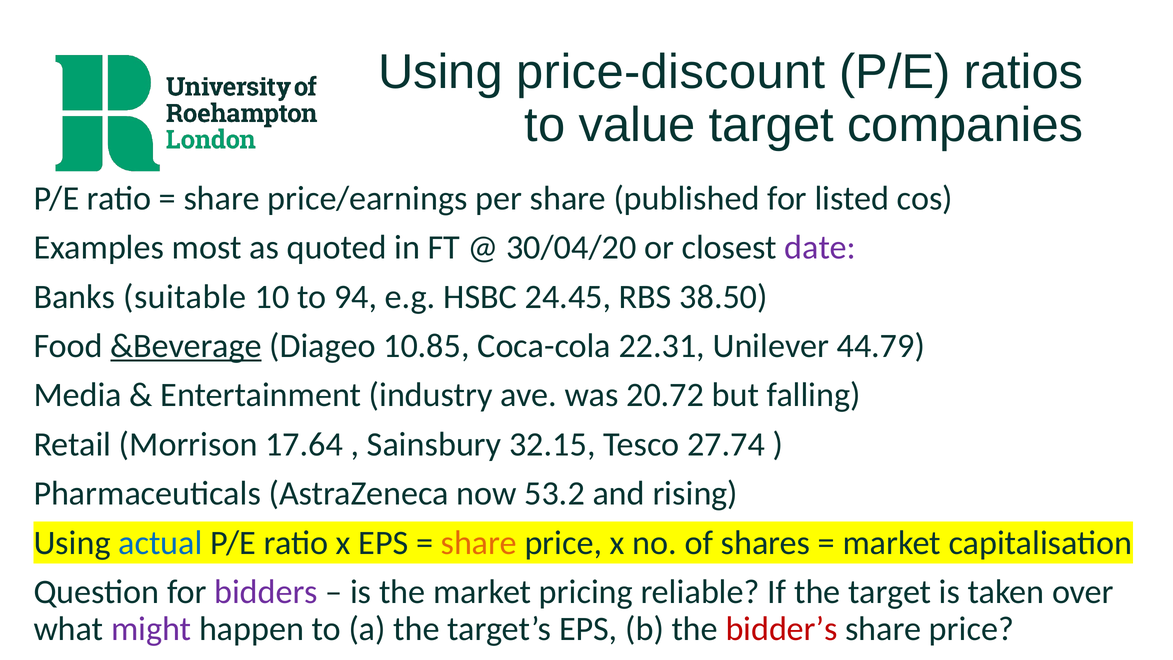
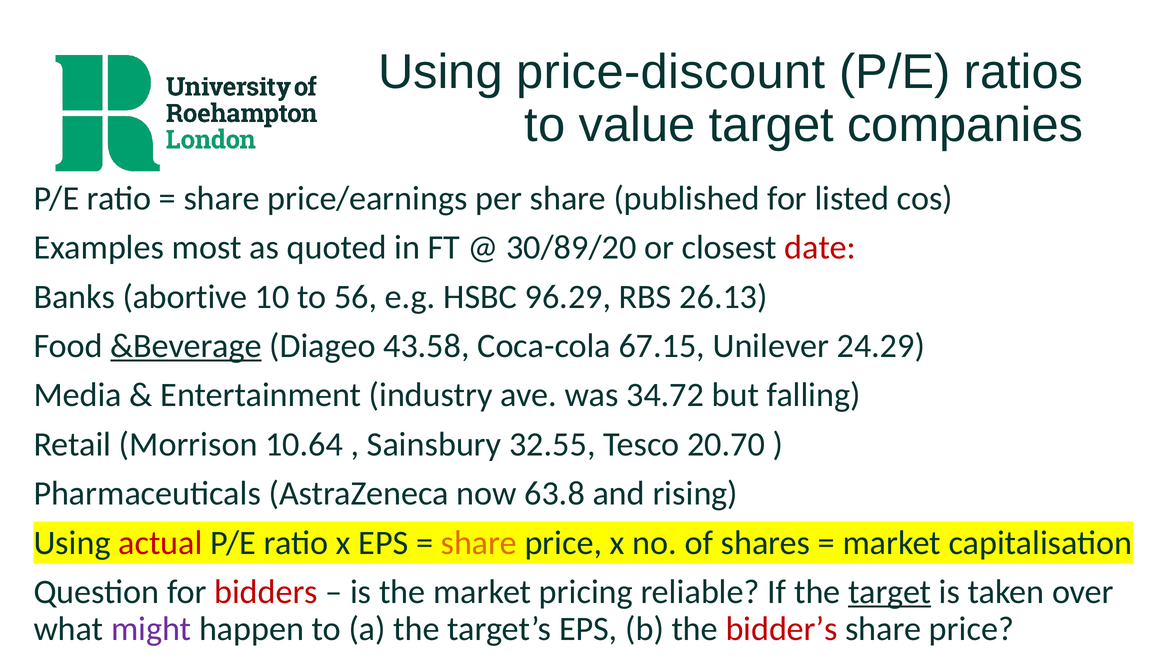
30/04/20: 30/04/20 -> 30/89/20 (571, 248)
date colour: purple -> red (820, 248)
suitable: suitable -> abortive (185, 297)
94: 94 -> 56 (356, 297)
24.45: 24.45 -> 96.29 (568, 297)
38.50: 38.50 -> 26.13 (724, 297)
10.85: 10.85 -> 43.58 (426, 346)
22.31: 22.31 -> 67.15 (662, 346)
44.79: 44.79 -> 24.29 (881, 346)
20.72: 20.72 -> 34.72 (665, 395)
17.64: 17.64 -> 10.64 (304, 444)
32.15: 32.15 -> 32.55 (552, 444)
27.74: 27.74 -> 20.70 (726, 444)
53.2: 53.2 -> 63.8 (555, 493)
actual colour: blue -> red (160, 543)
bidders colour: purple -> red (266, 592)
target underline: none -> present (890, 592)
